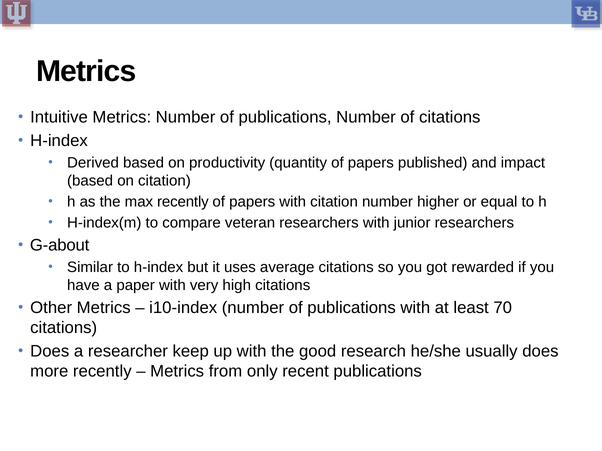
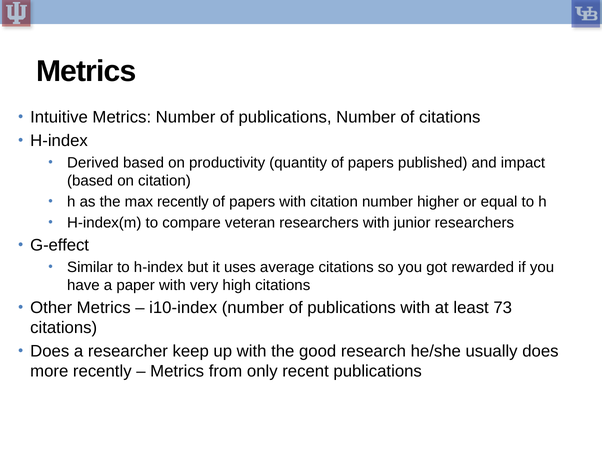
G-about: G-about -> G-effect (60, 246)
70: 70 -> 73 (503, 308)
